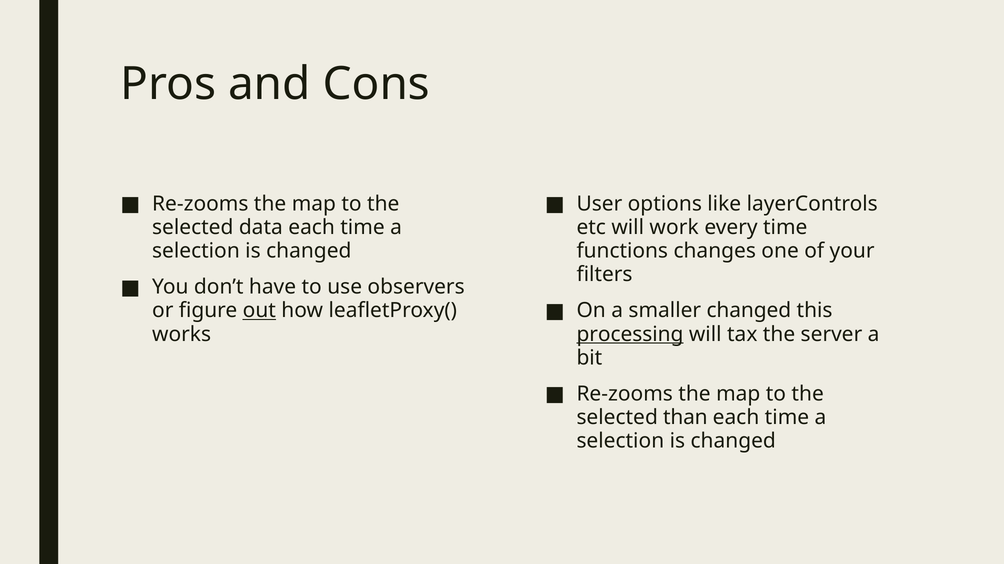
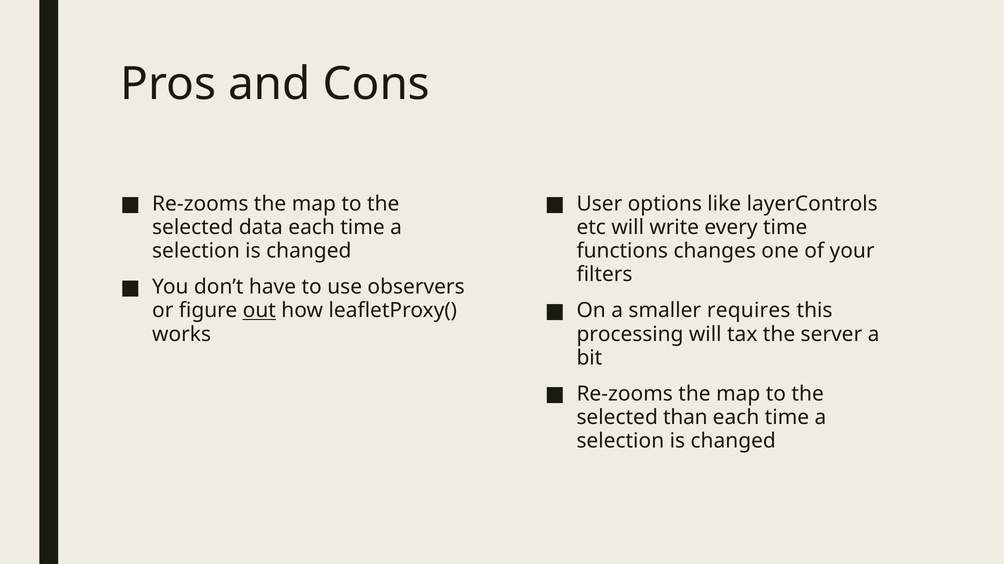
work: work -> write (674, 228)
smaller changed: changed -> requires (749, 311)
processing underline: present -> none (630, 335)
